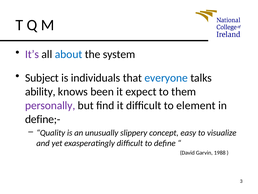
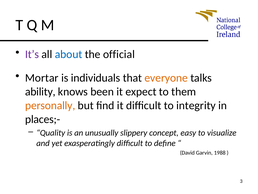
system: system -> official (119, 54)
Subject: Subject -> Mortar (42, 78)
everyone colour: blue -> orange (166, 78)
personally colour: purple -> orange (50, 105)
element: element -> integrity (196, 105)
define;-: define;- -> places;- (43, 119)
